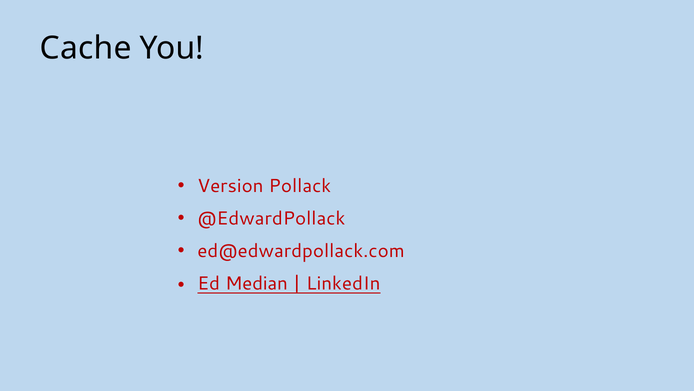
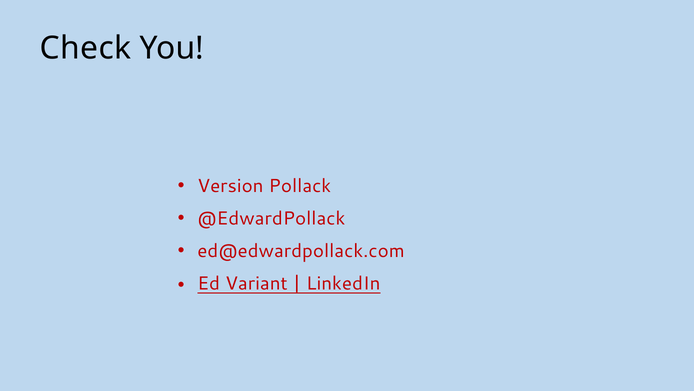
Cache: Cache -> Check (86, 48)
Median: Median -> Variant (256, 283)
